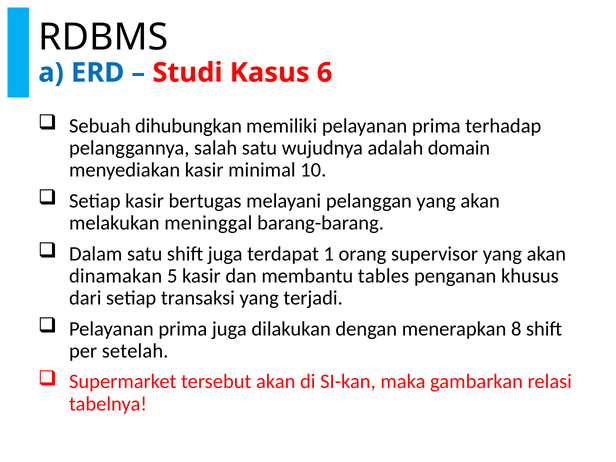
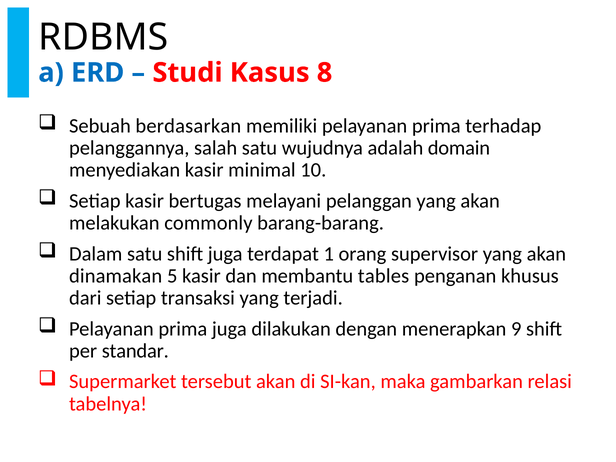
6: 6 -> 8 (325, 73)
dihubungkan: dihubungkan -> berdasarkan (188, 126)
meninggal: meninggal -> commonly (208, 223)
8: 8 -> 9 (516, 329)
setelah: setelah -> standar (135, 351)
